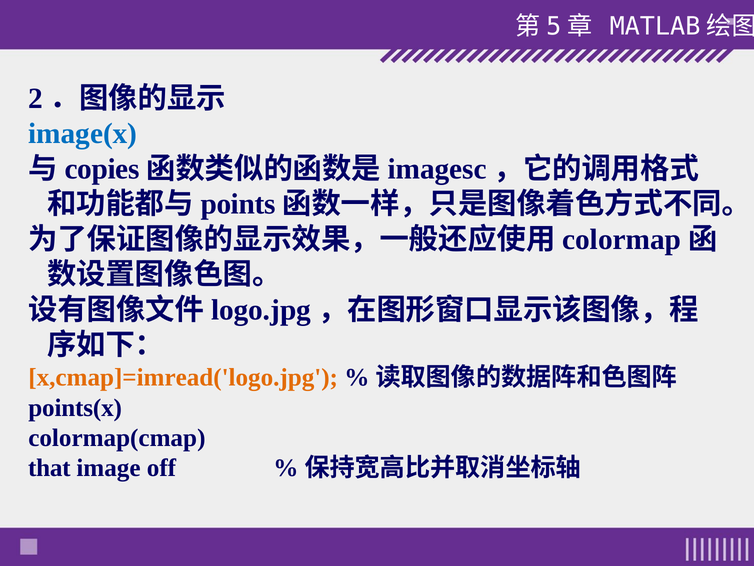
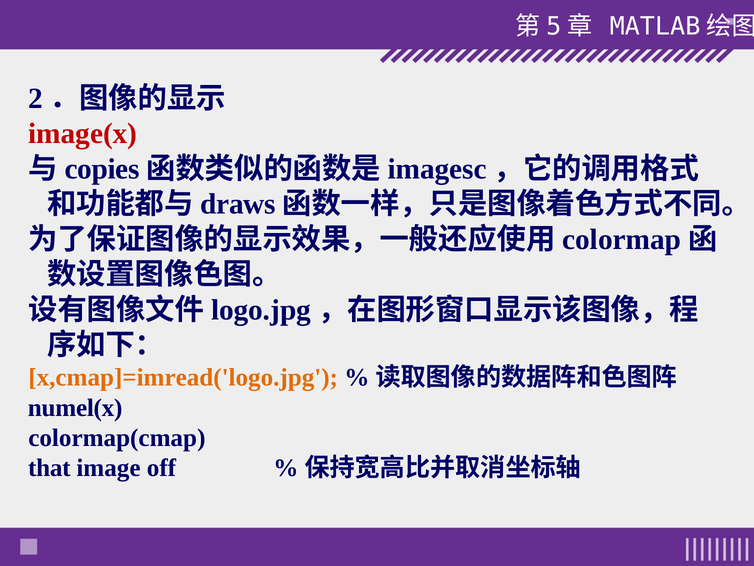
image(x colour: blue -> red (83, 134)
points: points -> draws (238, 204)
points(x: points(x -> numel(x (75, 407)
